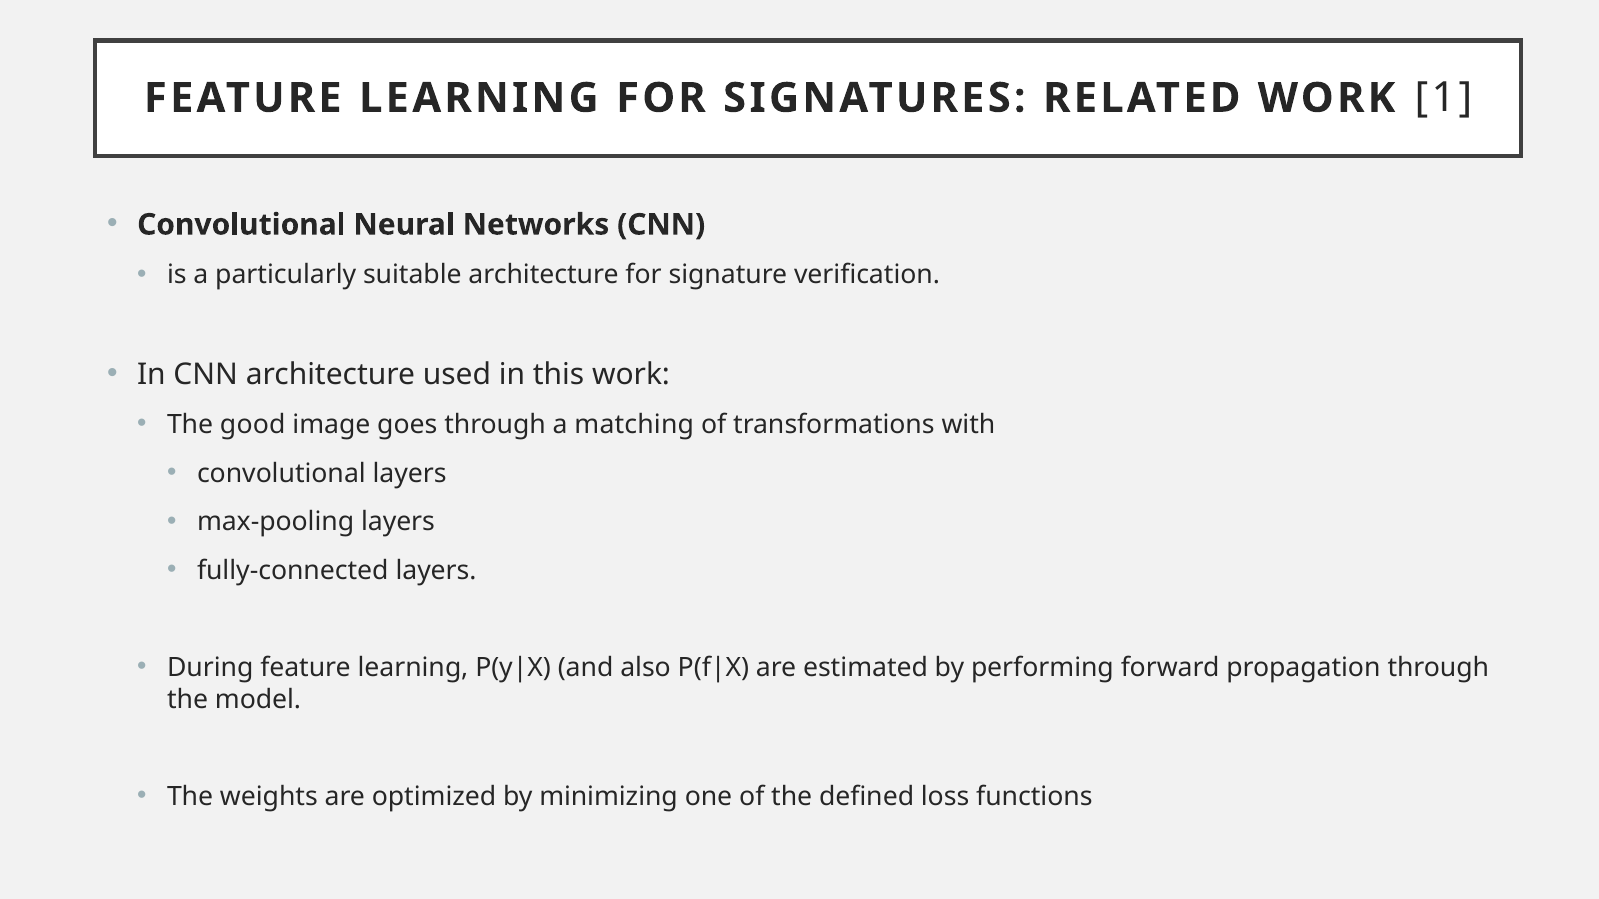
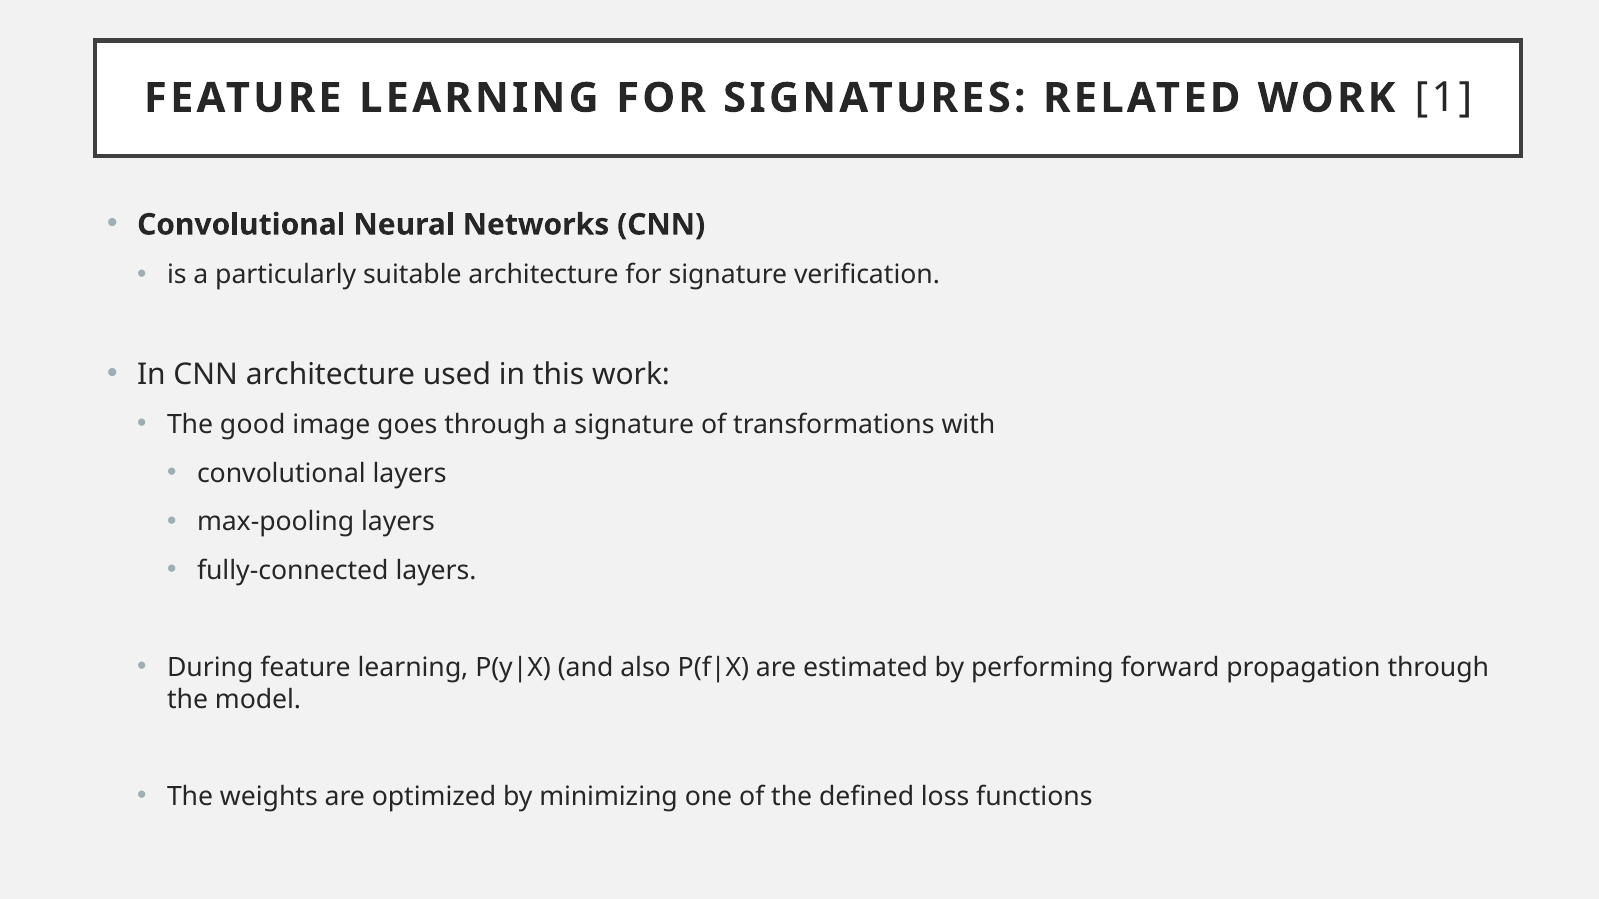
a matching: matching -> signature (634, 425)
